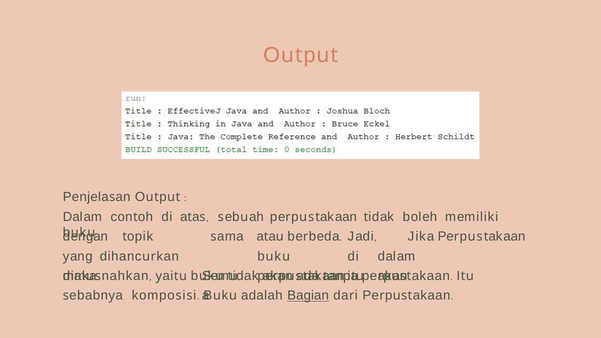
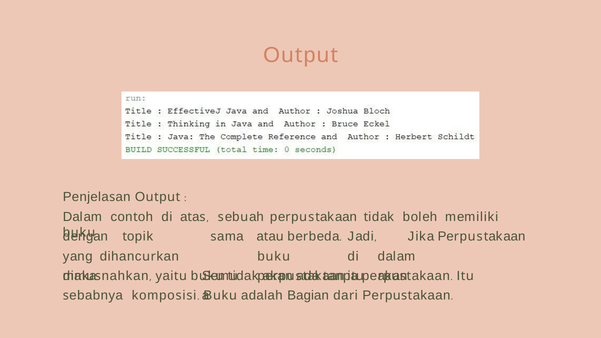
Bagian underline: present -> none (308, 296)
